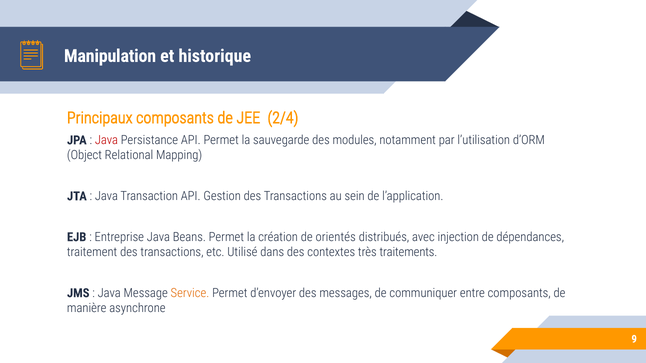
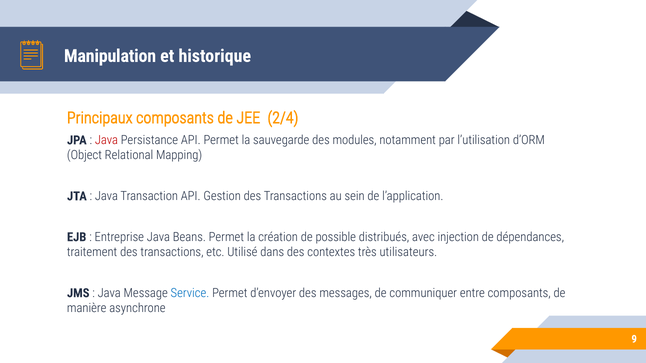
orientés: orientés -> possible (336, 237)
traitements: traitements -> utilisateurs (408, 252)
Service colour: orange -> blue (190, 293)
